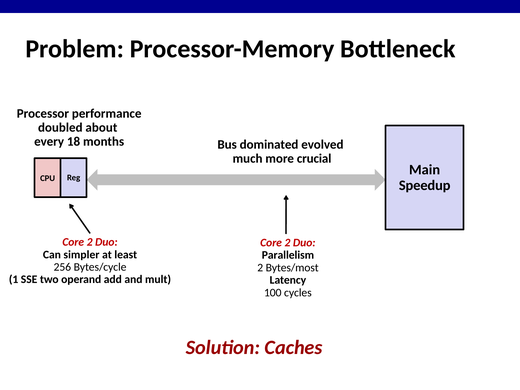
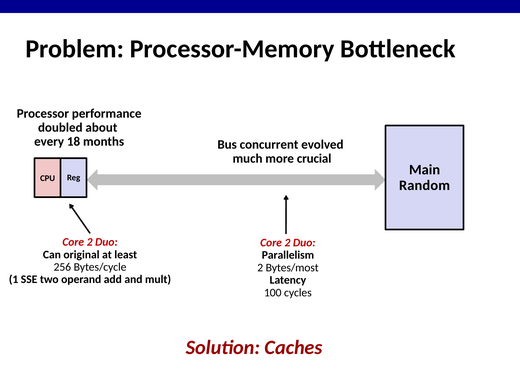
dominated: dominated -> concurrent (269, 145)
Speedup: Speedup -> Random (425, 185)
simpler: simpler -> original (82, 255)
